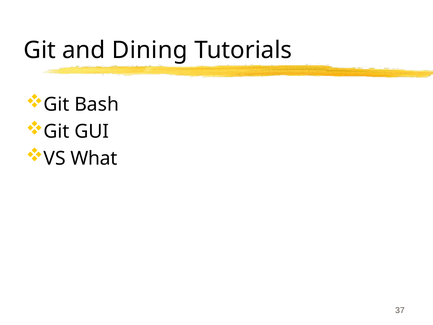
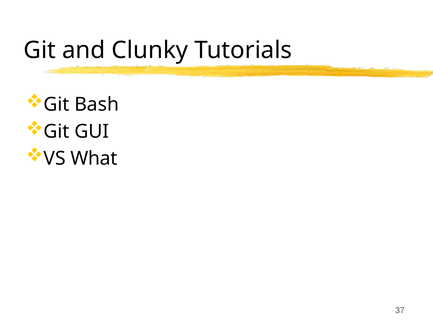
Dining: Dining -> Clunky (150, 50)
